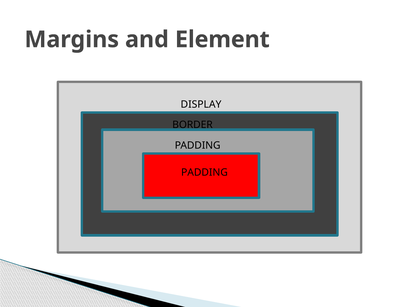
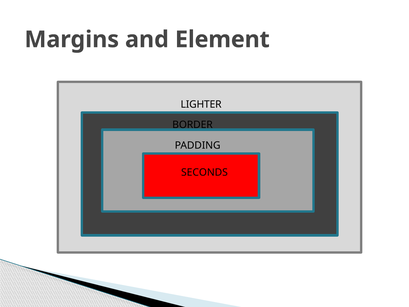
DISPLAY: DISPLAY -> LIGHTER (201, 104)
PADDING: PADDING -> SECONDS (204, 172)
